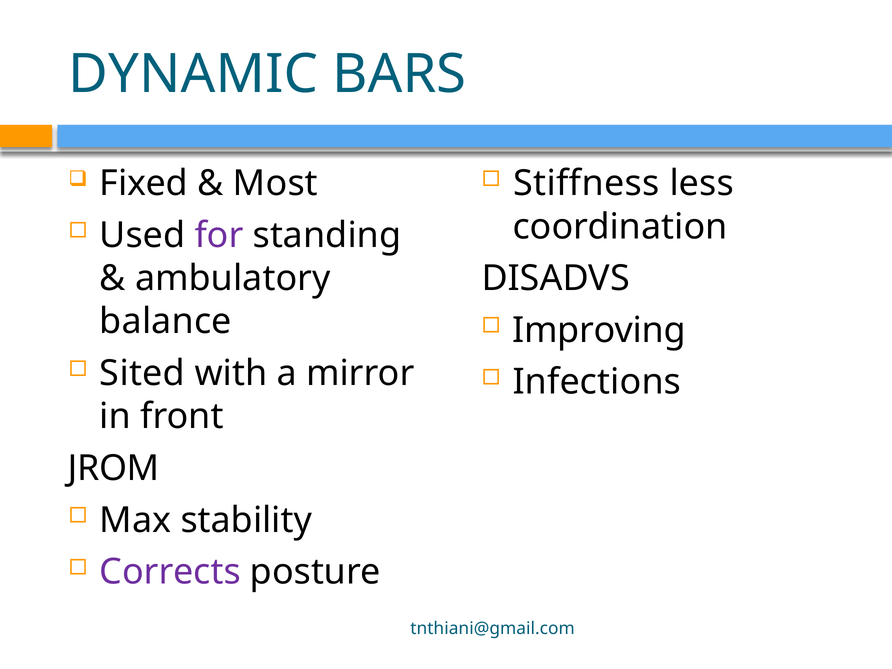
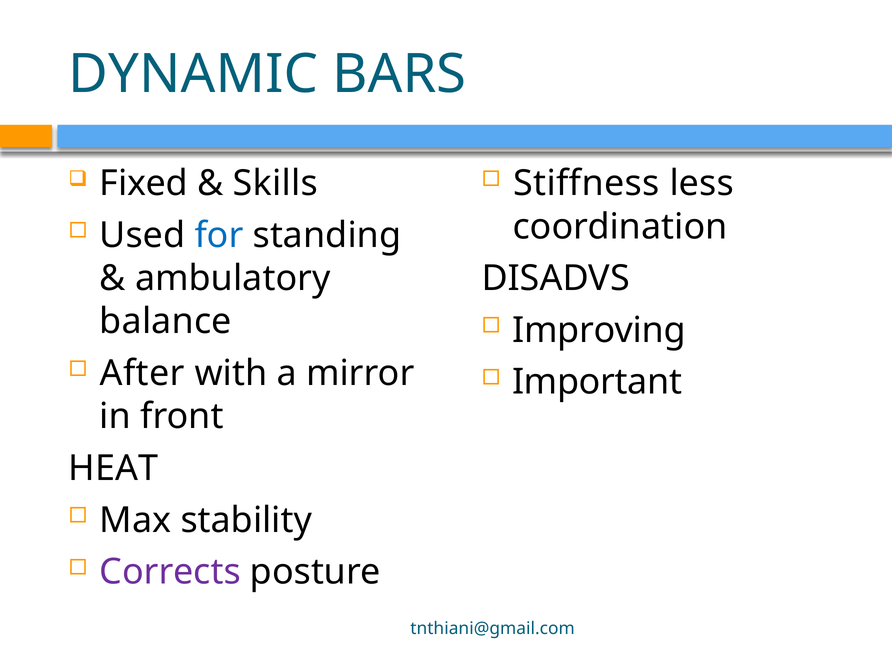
Most: Most -> Skills (275, 184)
for colour: purple -> blue (219, 235)
Sited: Sited -> After (142, 373)
Infections: Infections -> Important (597, 382)
JROM: JROM -> HEAT (113, 468)
